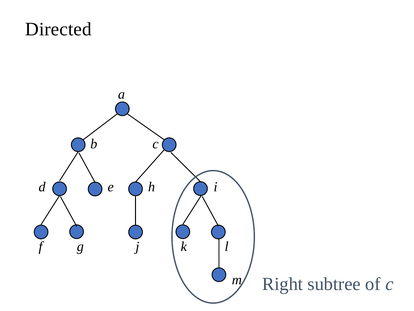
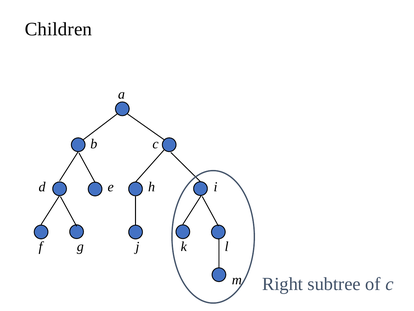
Directed: Directed -> Children (58, 29)
